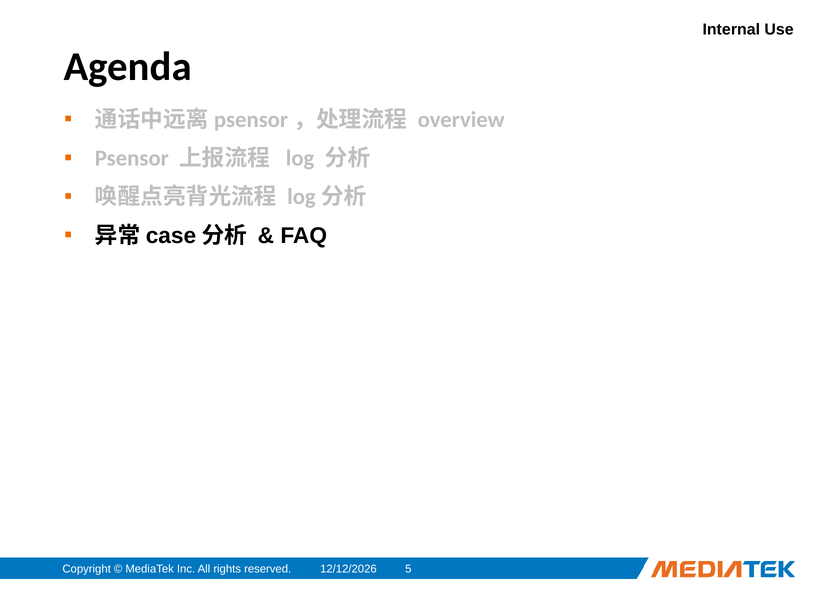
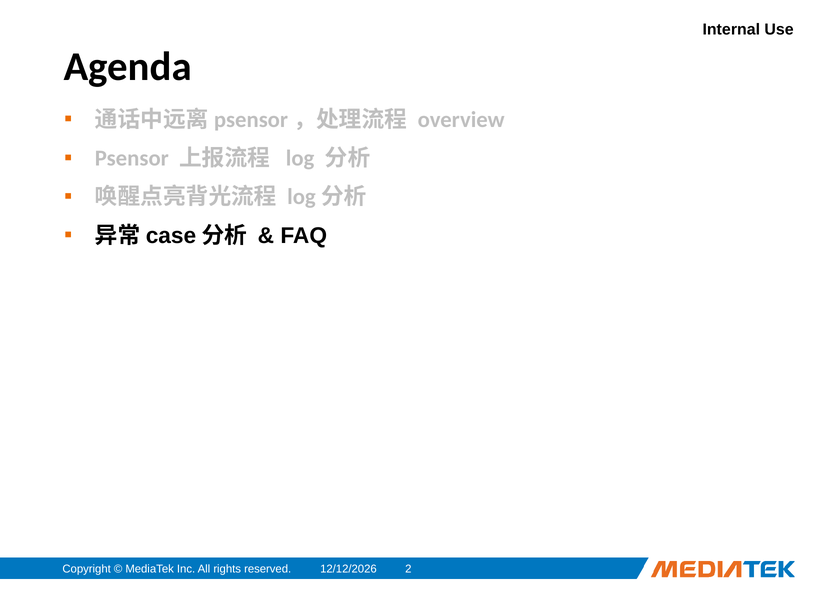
5: 5 -> 2 (408, 569)
